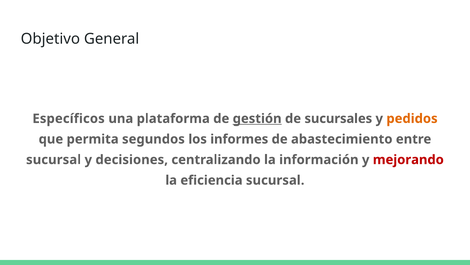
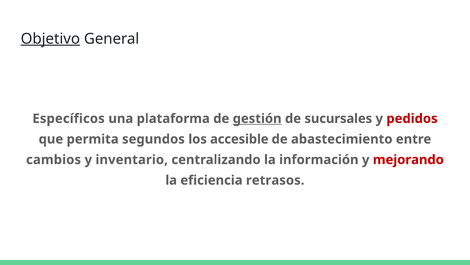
Objetivo underline: none -> present (50, 39)
pedidos colour: orange -> red (412, 118)
informes: informes -> accesible (239, 139)
sucursal: sucursal -> cambios (54, 159)
decisiones: decisiones -> inventario (132, 159)
eficiencia sucursal: sucursal -> retrasos (275, 180)
